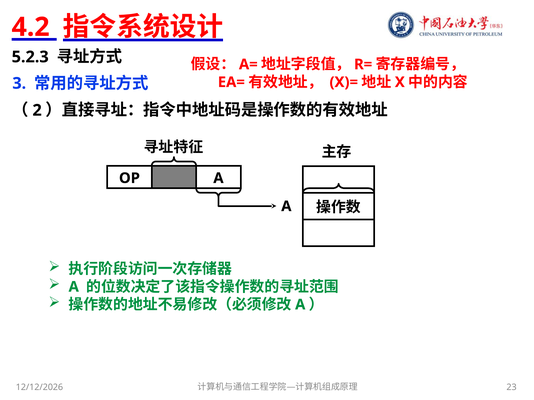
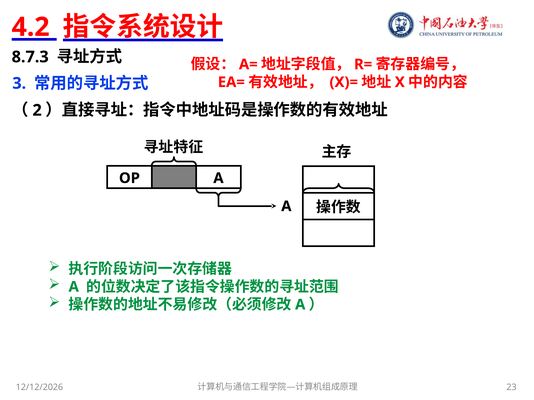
5.2.3: 5.2.3 -> 8.7.3 (30, 57)
